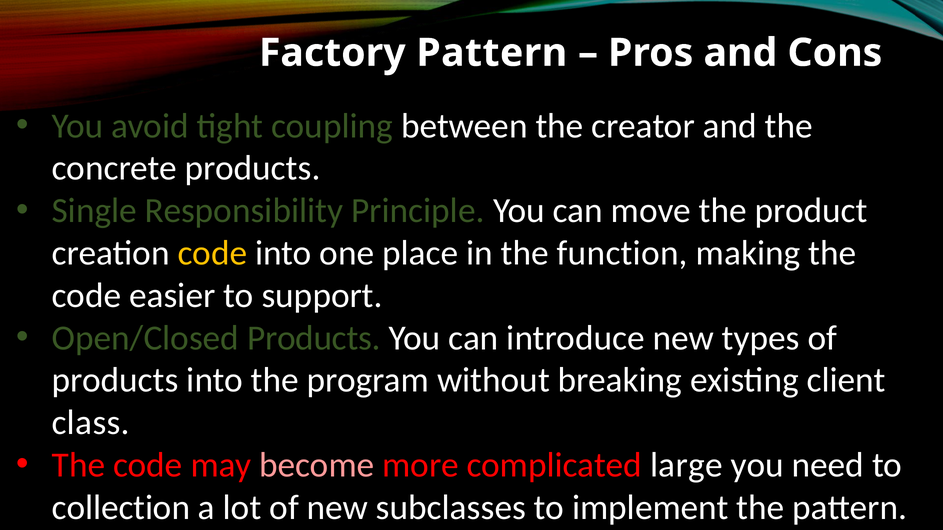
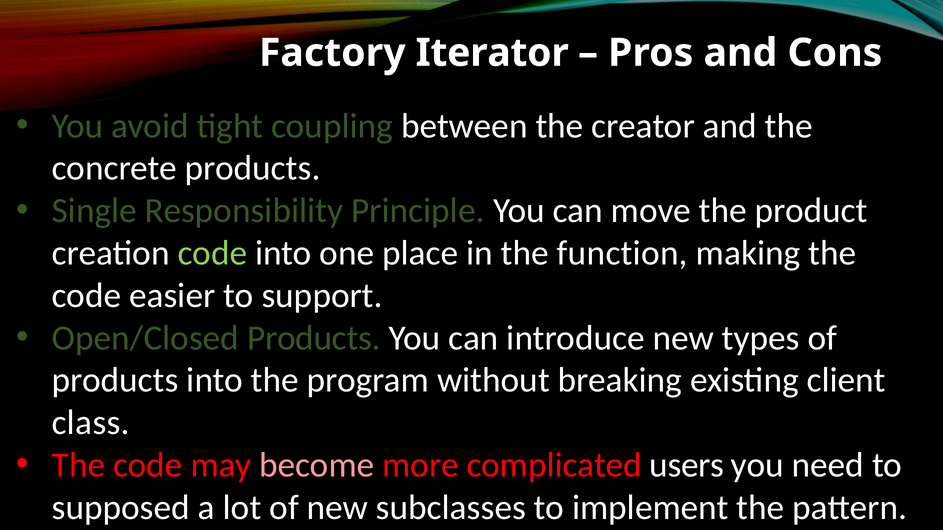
Factory Pattern: Pattern -> Iterator (492, 53)
code colour: yellow -> light green (212, 253)
large: large -> users (687, 465)
collection: collection -> supposed (121, 508)
